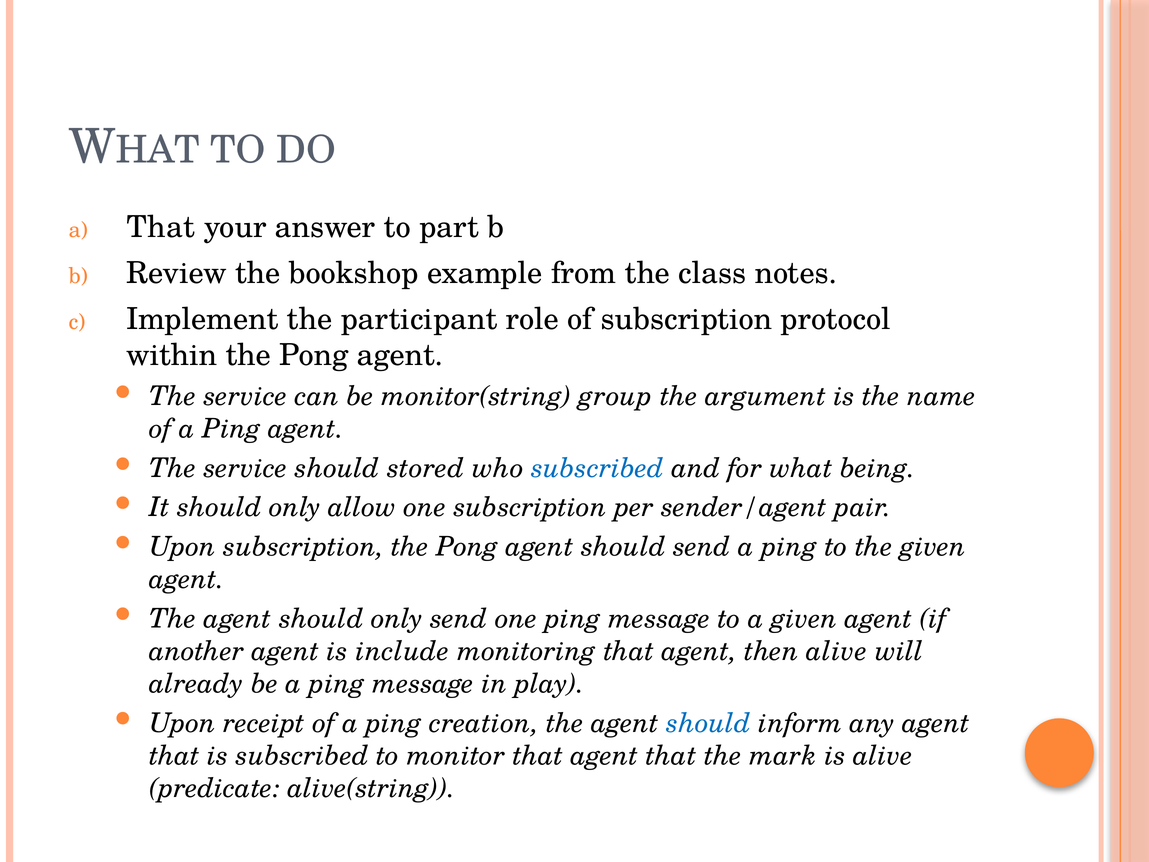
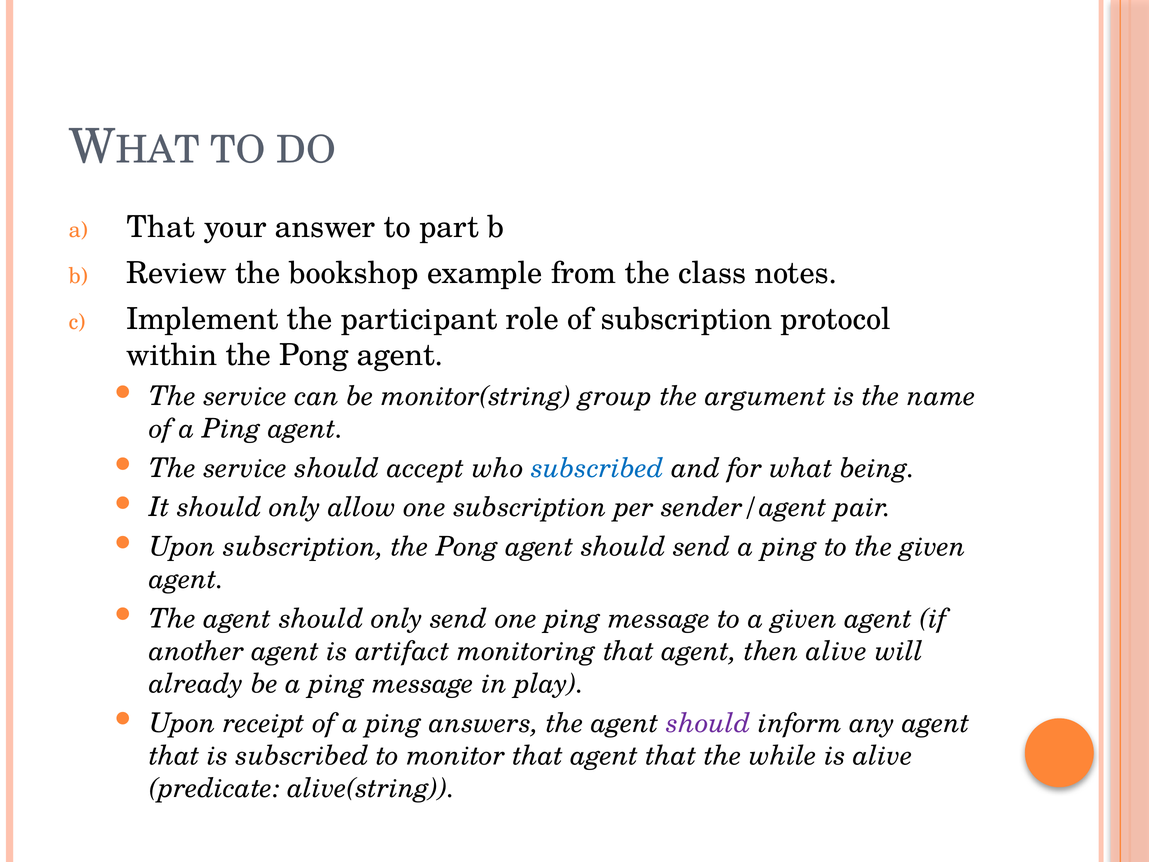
stored: stored -> accept (426, 468)
include: include -> artifact (403, 651)
creation: creation -> answers (484, 723)
should colour: blue -> purple (709, 723)
mark: mark -> while (783, 755)
